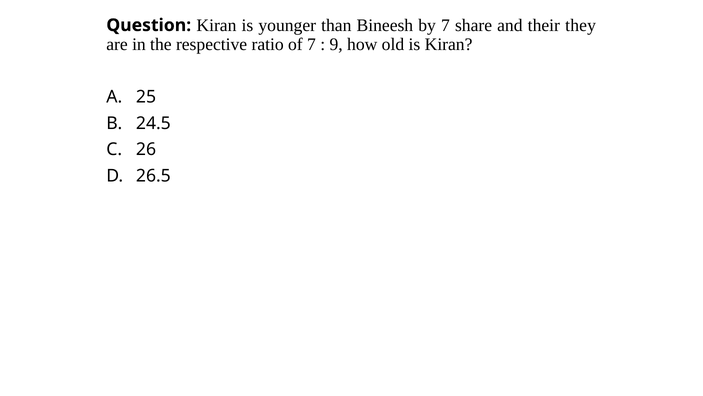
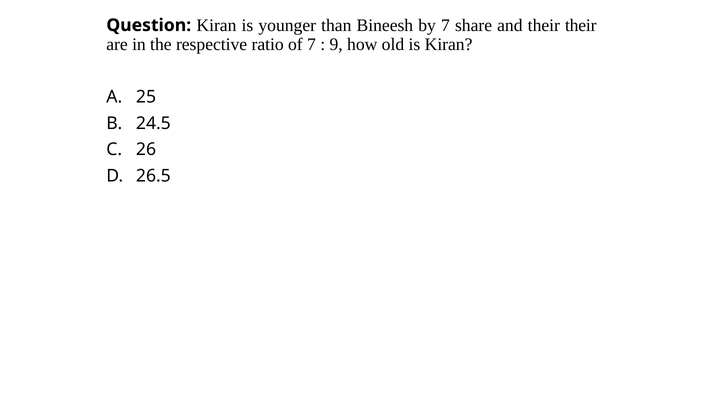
their they: they -> their (581, 25)
